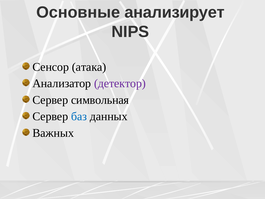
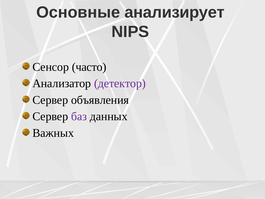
атака: атака -> часто (89, 67)
символьная: символьная -> объявления (100, 100)
баз colour: blue -> purple (79, 116)
